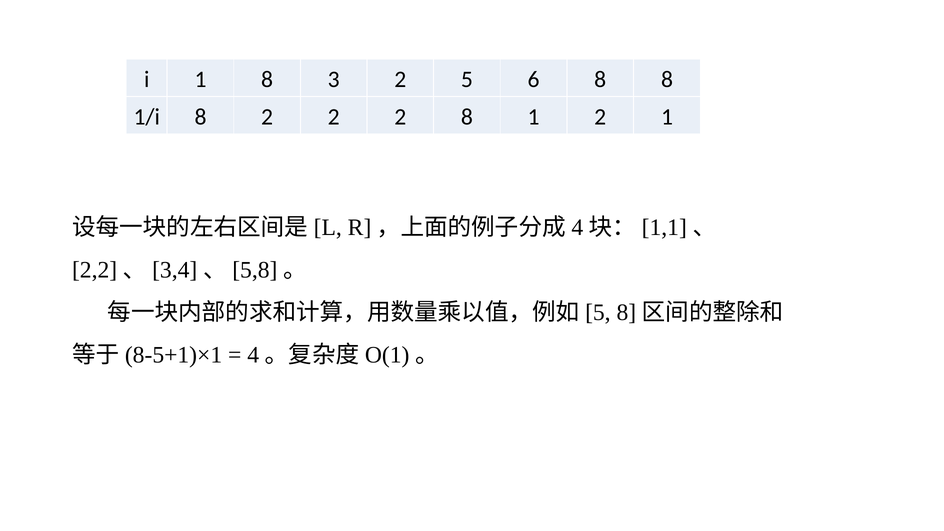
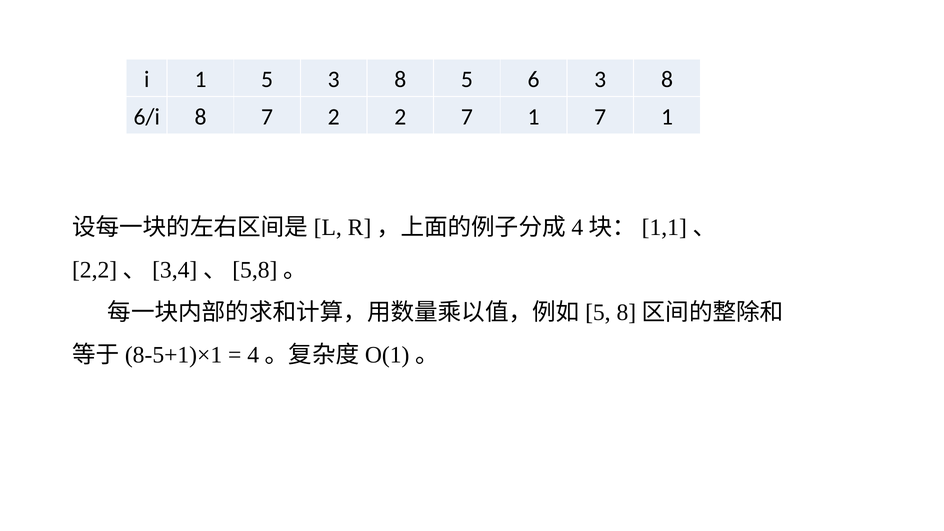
1 8: 8 -> 5 (267, 79)
2: 2 -> 8 (400, 79)
6 8: 8 -> 3 (600, 79)
1/i: 1/i -> 6/i (147, 117)
8 2: 2 -> 7 (267, 117)
2 8: 8 -> 7 (467, 117)
1 2: 2 -> 7 (600, 117)
